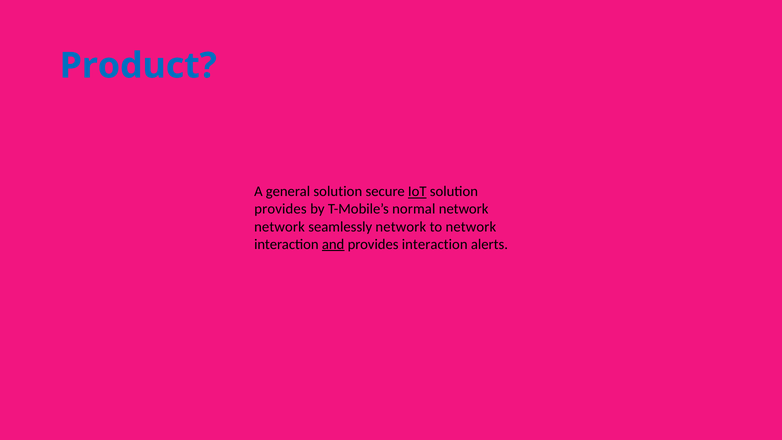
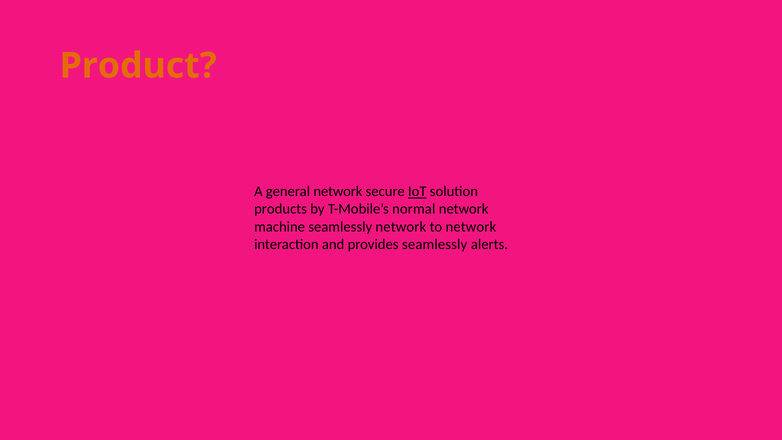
Product colour: blue -> orange (138, 66)
general solution: solution -> network (338, 191)
provides: provides -> products (281, 209)
network: network -> machine (280, 227)
and underline: present -> none (333, 244)
provides interaction: interaction -> seamlessly (435, 244)
